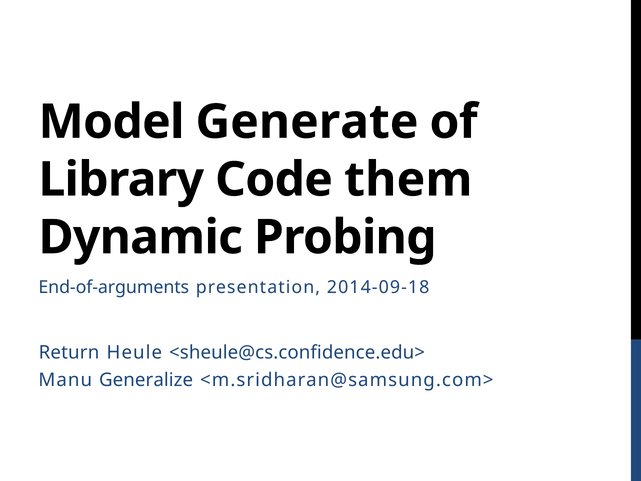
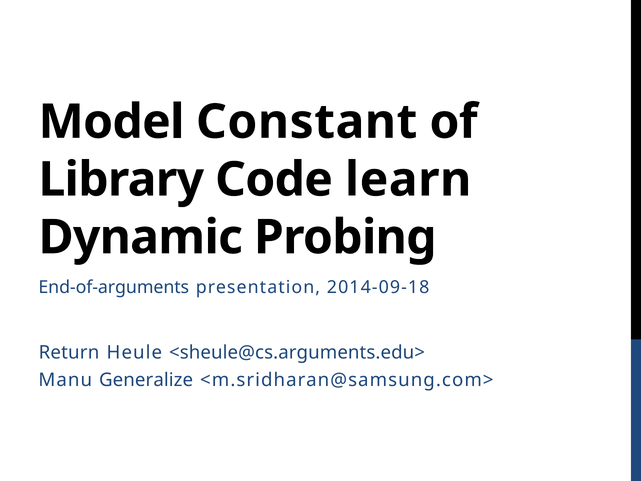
Generate: Generate -> Constant (307, 122)
them: them -> learn (408, 180)
<sheule@cs.confidence.edu>: <sheule@cs.confidence.edu> -> <sheule@cs.arguments.edu> (297, 352)
